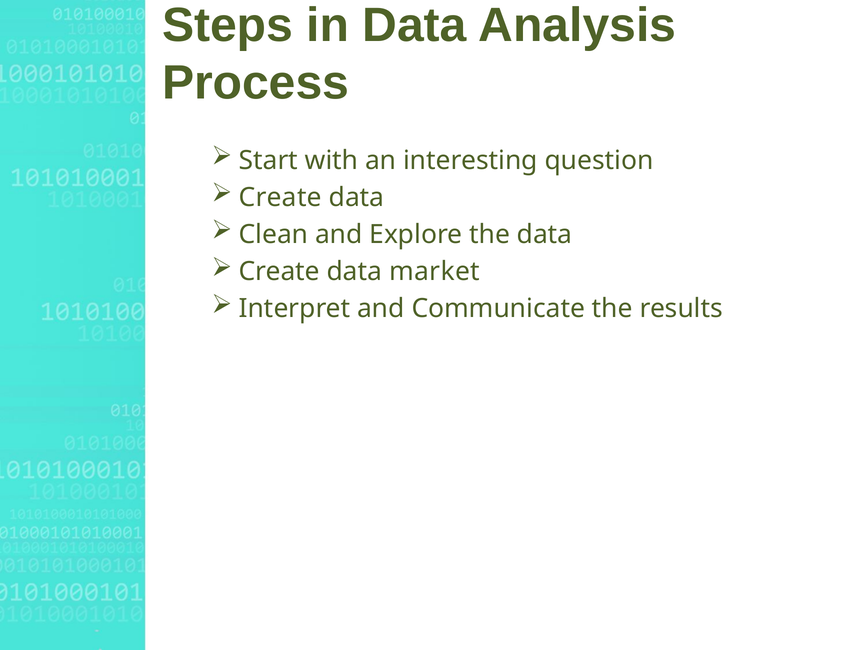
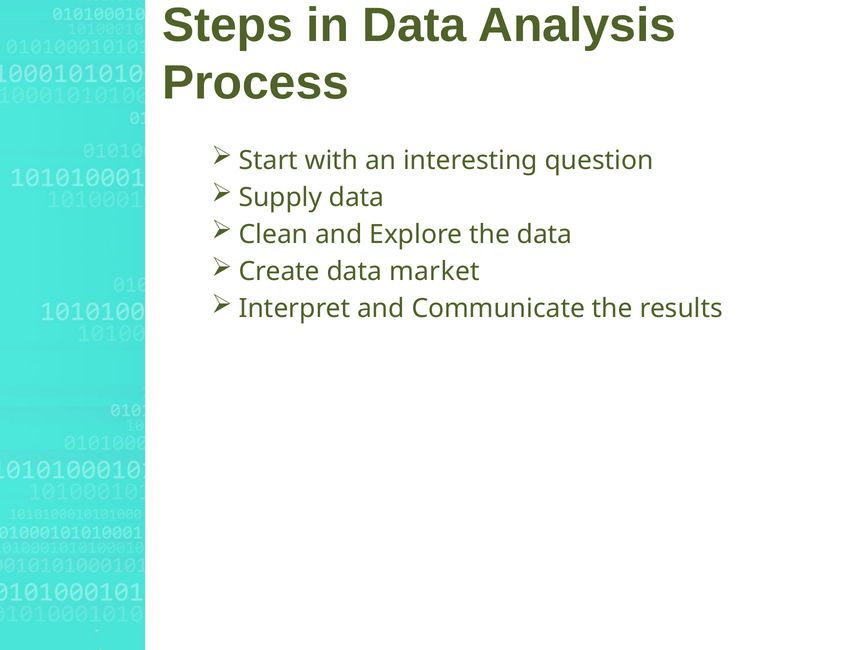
Create: Create -> Supply (280, 198)
